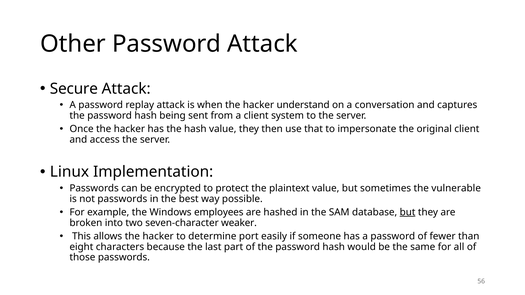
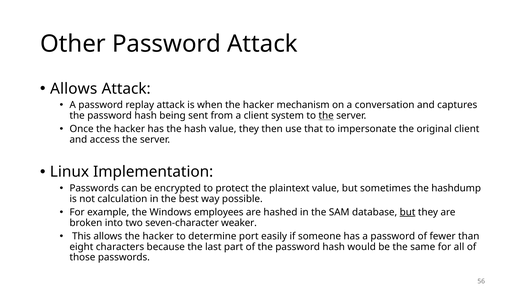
Secure: Secure -> Allows (74, 89)
understand: understand -> mechanism (303, 105)
the underline: none -> present (326, 116)
vulnerable: vulnerable -> hashdump (456, 188)
not passwords: passwords -> calculation (122, 199)
